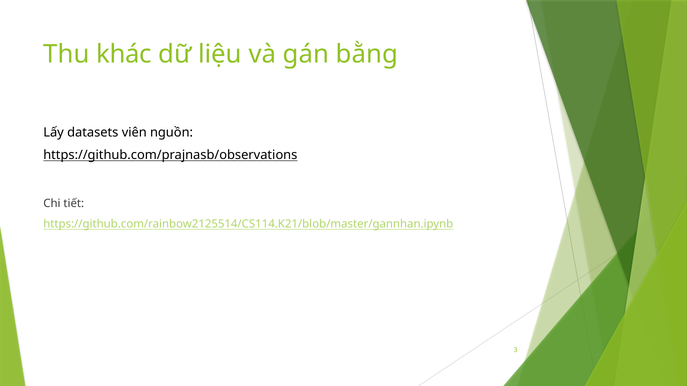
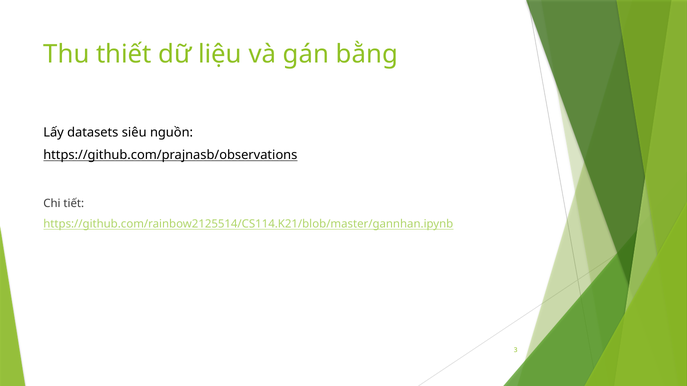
khác: khác -> thiết (124, 54)
viên: viên -> siêu (134, 133)
